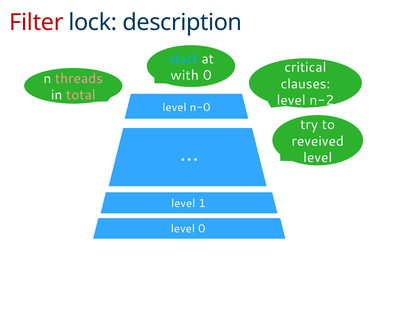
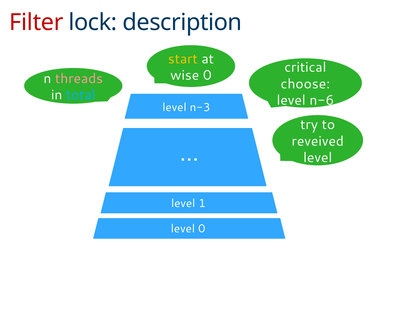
start colour: light blue -> yellow (183, 59)
with: with -> wise (185, 75)
clauses: clauses -> choose (305, 84)
total colour: pink -> light blue (81, 95)
n-2: n-2 -> n-6 (322, 101)
n-0: n-0 -> n-3 (200, 108)
